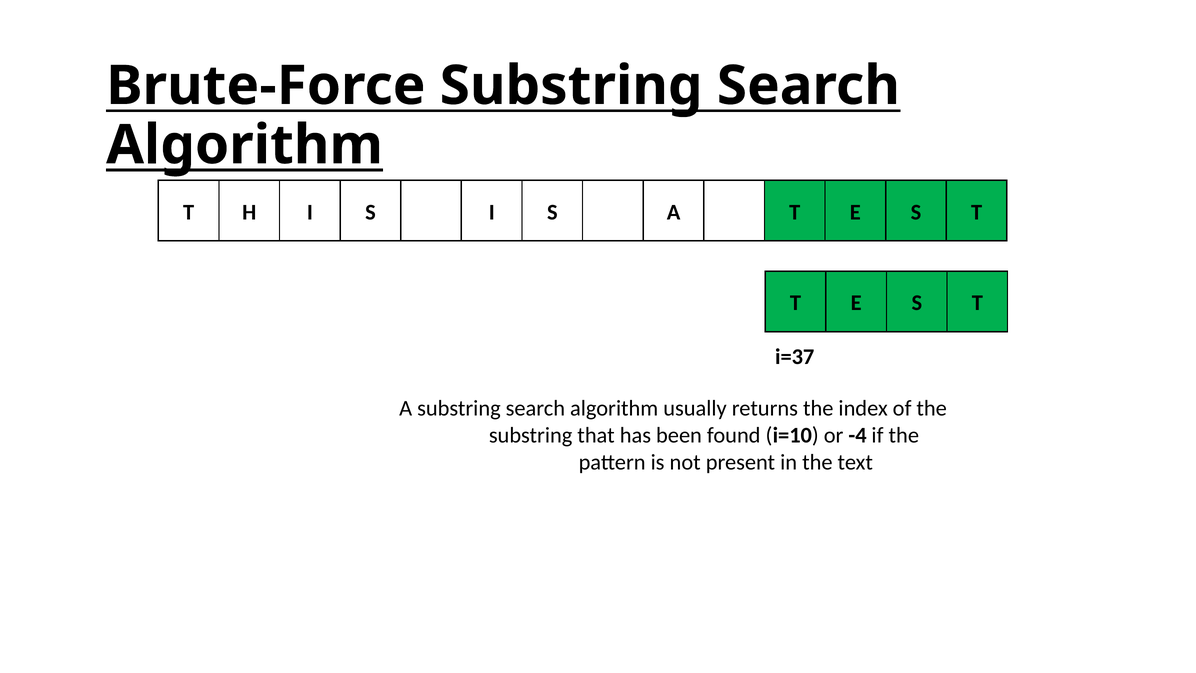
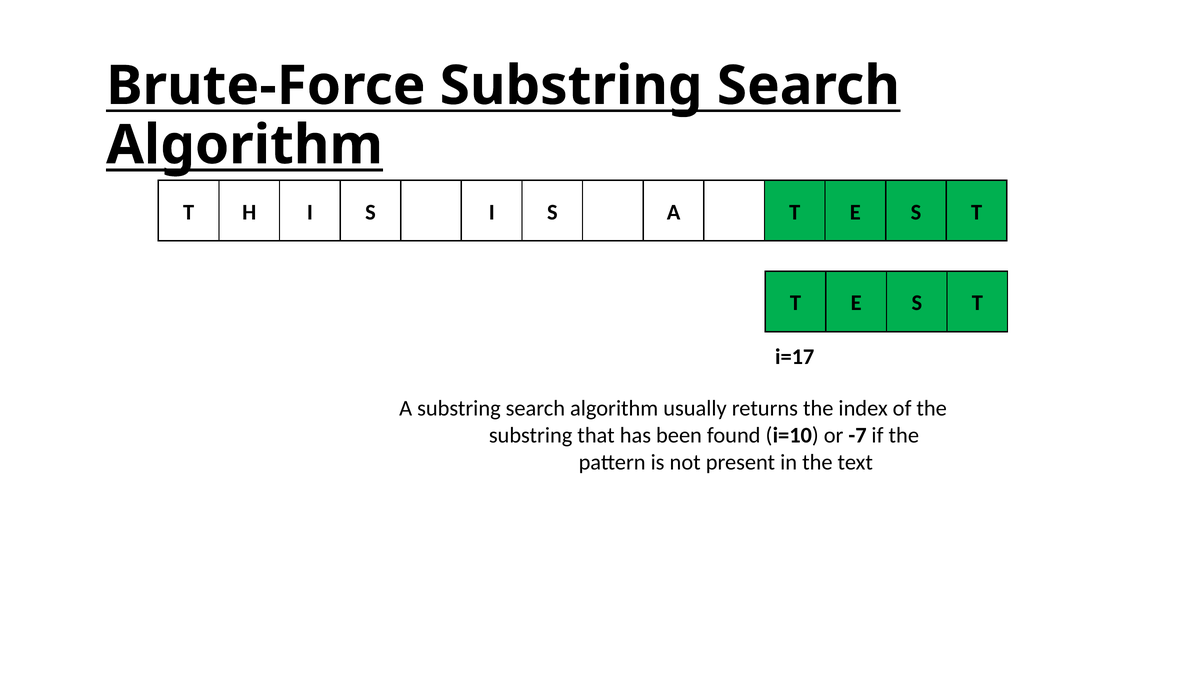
i=37: i=37 -> i=17 (795, 357)
-4: -4 -> -7 (858, 435)
